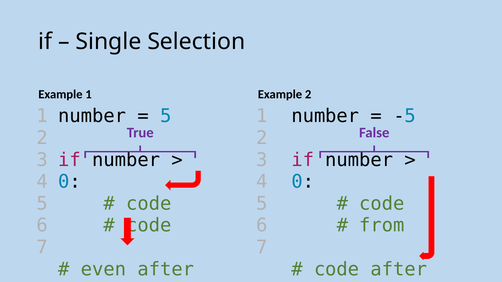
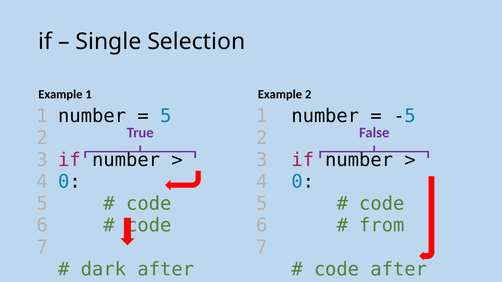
even: even -> dark (104, 270)
